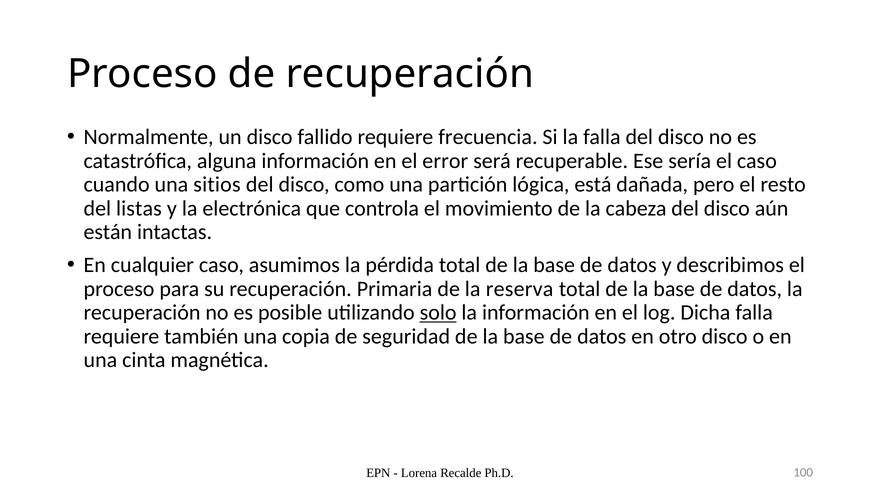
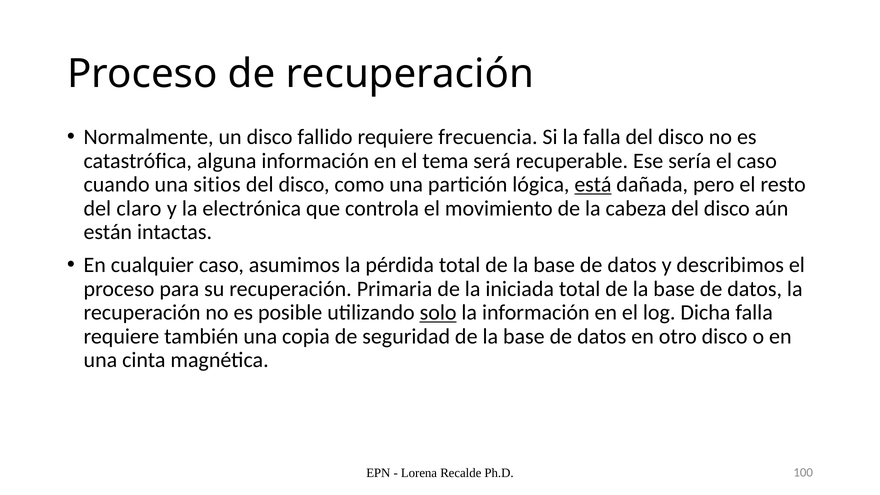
error: error -> tema (445, 161)
está underline: none -> present (593, 185)
listas: listas -> claro (139, 208)
reserva: reserva -> iniciada (520, 289)
